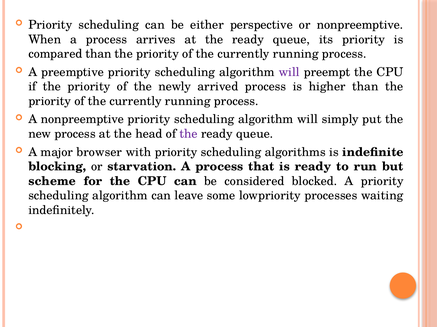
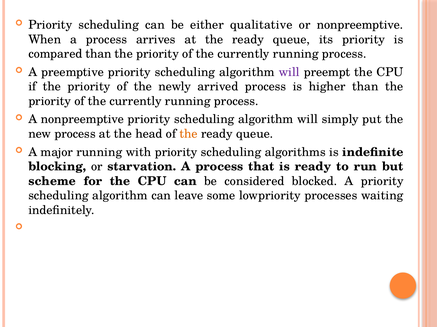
perspective: perspective -> qualitative (261, 25)
the colour: purple -> orange (189, 134)
major browser: browser -> running (99, 152)
